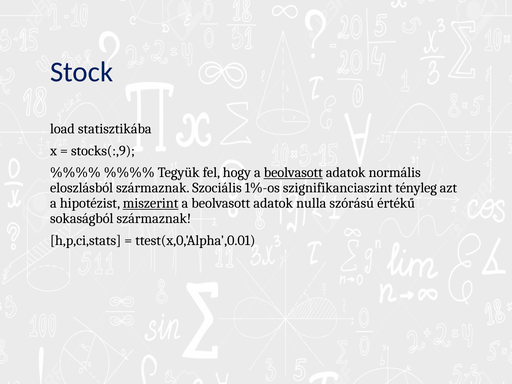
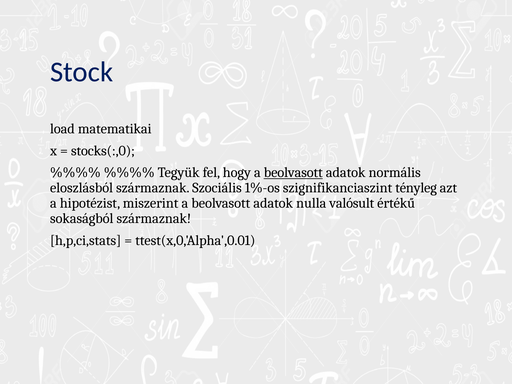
statisztikába: statisztikába -> matematikai (115, 129)
stocks(:,9: stocks(:,9 -> stocks(:,0 (103, 151)
miszerint underline: present -> none (151, 203)
szórású: szórású -> valósult (352, 203)
